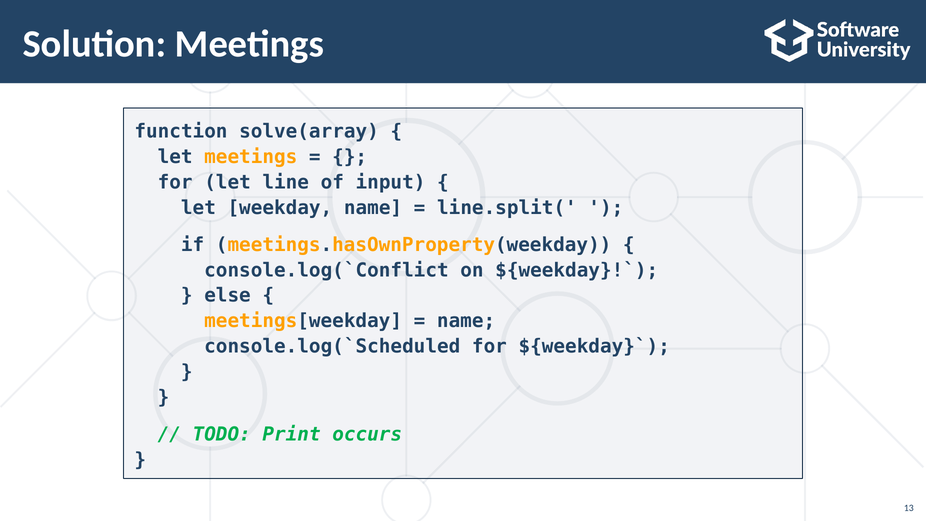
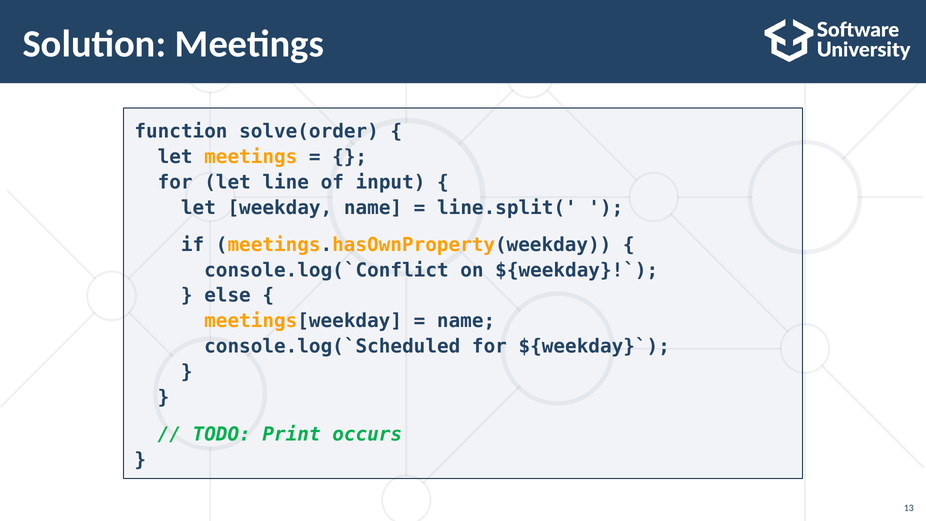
solve(array: solve(array -> solve(order (309, 131)
